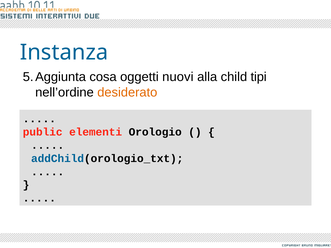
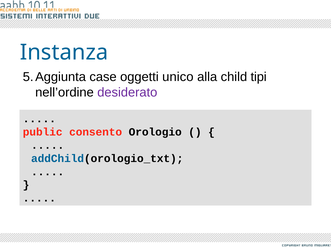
cosa: cosa -> case (103, 77)
nuovi: nuovi -> unico (178, 77)
desiderato colour: orange -> purple (127, 93)
elementi: elementi -> consento (96, 132)
